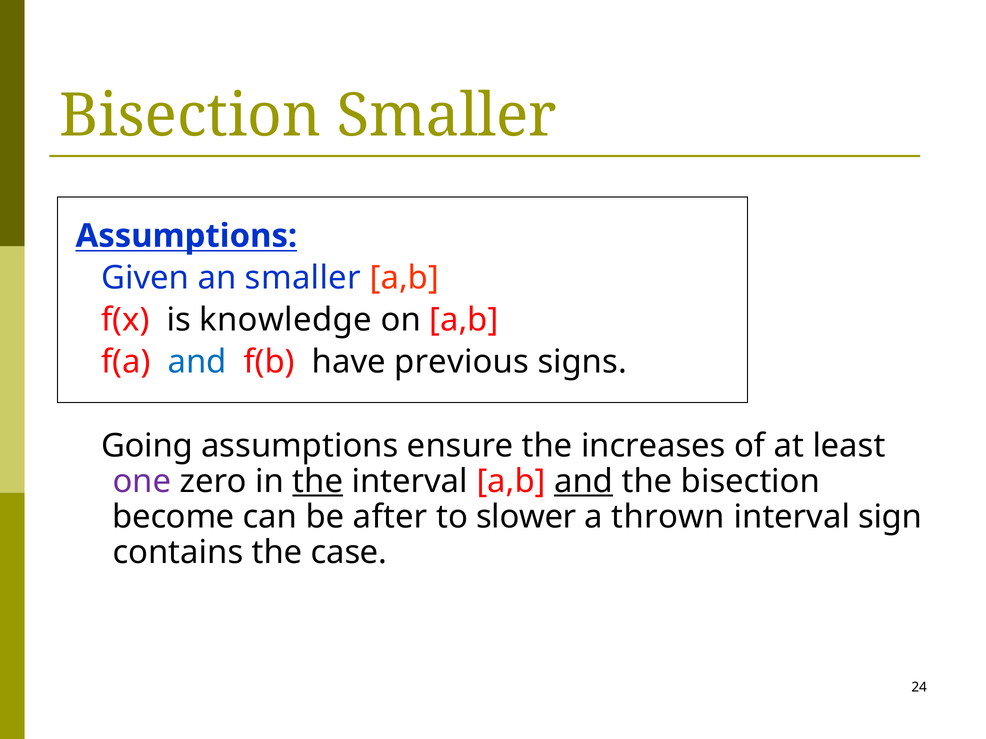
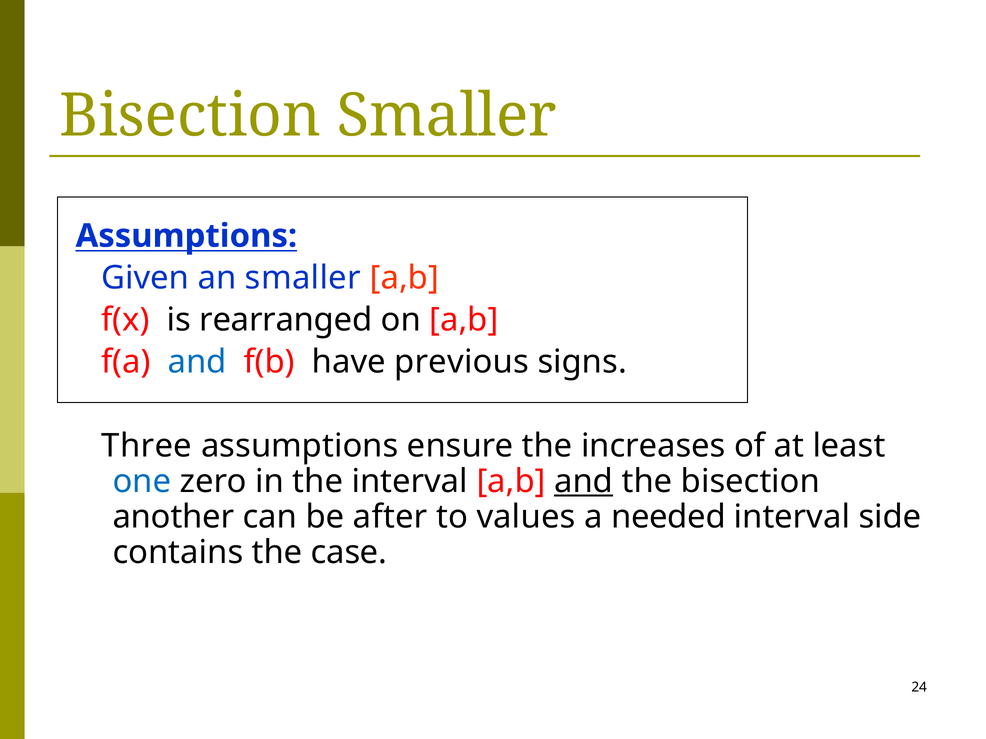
knowledge: knowledge -> rearranged (286, 320)
Going: Going -> Three (147, 446)
one colour: purple -> blue (142, 482)
the underline: present -> none (318, 482)
become: become -> another (173, 517)
slower: slower -> values (526, 517)
thrown: thrown -> needed (668, 517)
sign: sign -> side (890, 517)
